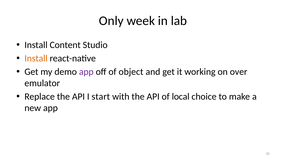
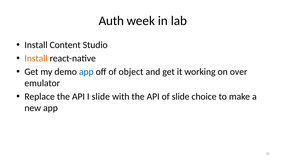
Only: Only -> Auth (111, 21)
app colour: purple -> blue (86, 72)
I start: start -> slide (101, 96)
of local: local -> slide (181, 96)
